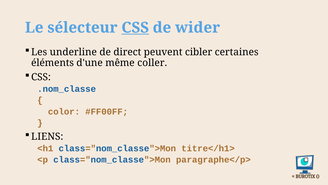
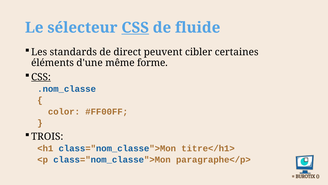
wider: wider -> fluide (198, 28)
underline: underline -> standards (73, 52)
coller: coller -> forme (152, 63)
CSS underline: none -> present (41, 77)
LIENS: LIENS -> TROIS (47, 136)
